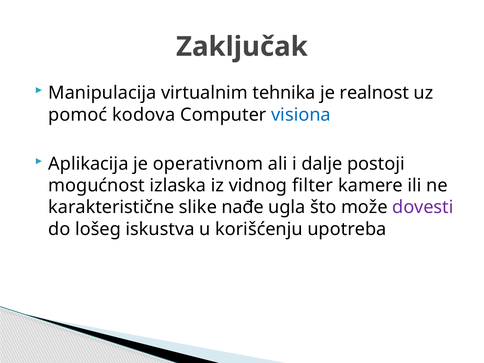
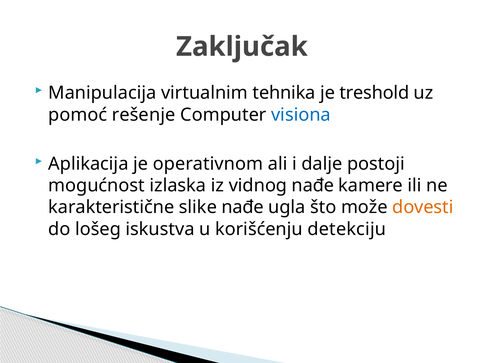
realnost: realnost -> treshold (374, 93)
kodova: kodova -> rešenje (144, 115)
vidnog filter: filter -> nađe (313, 186)
dovesti colour: purple -> orange (423, 207)
upotreba: upotreba -> detekciju (347, 229)
